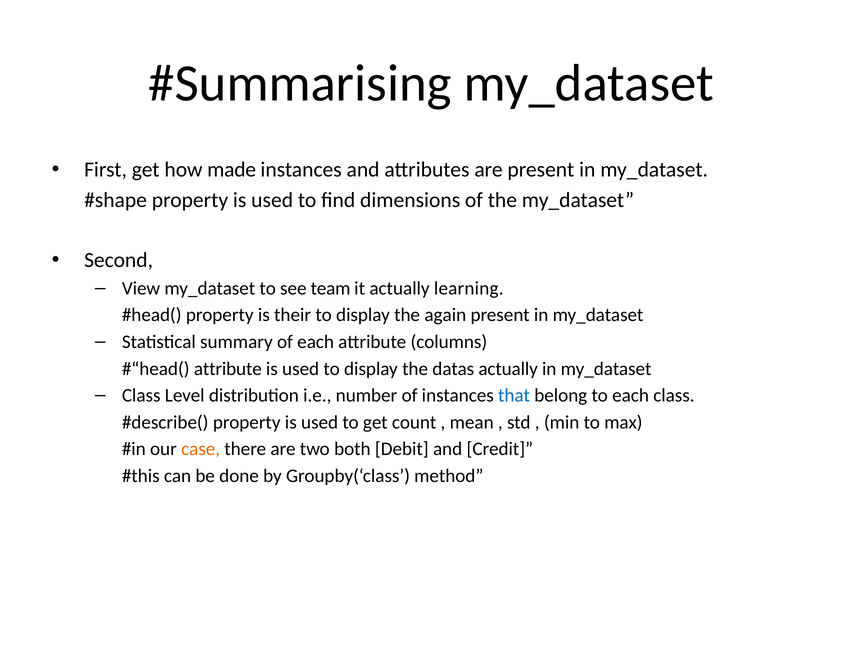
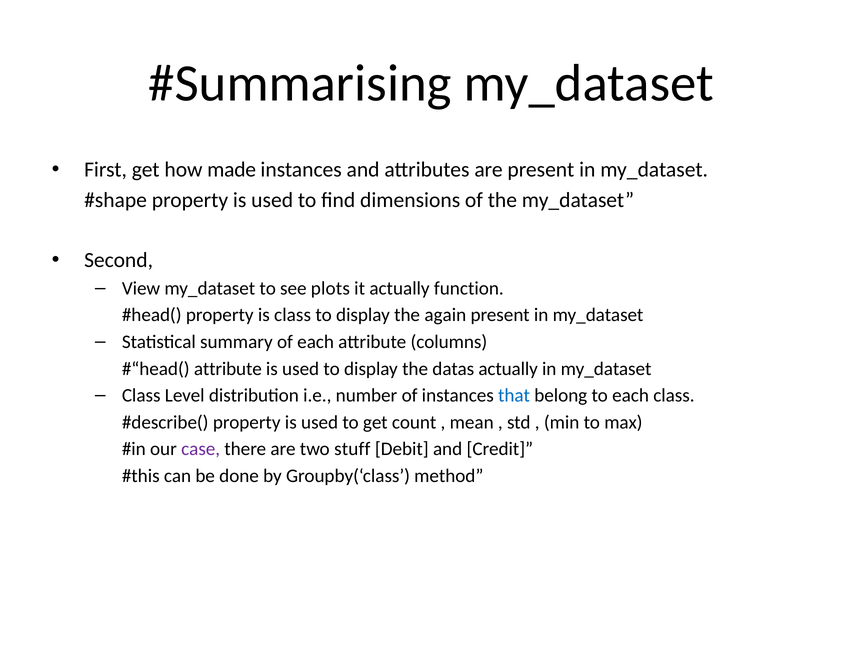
team: team -> plots (330, 288)
learning: learning -> function (469, 288)
is their: their -> class (293, 315)
case colour: orange -> purple (201, 449)
both: both -> stuff (352, 449)
